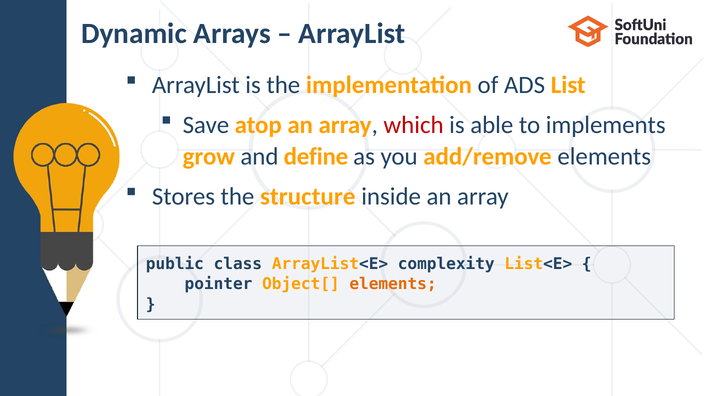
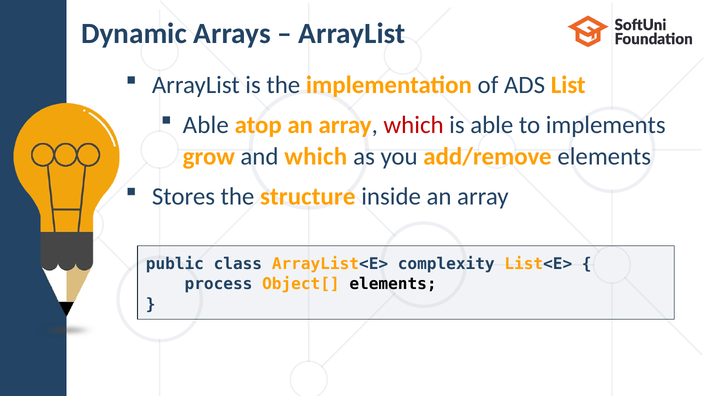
Save: Save -> Able (206, 125)
and define: define -> which (316, 157)
pointer: pointer -> process (218, 284)
elements colour: orange -> black (393, 284)
